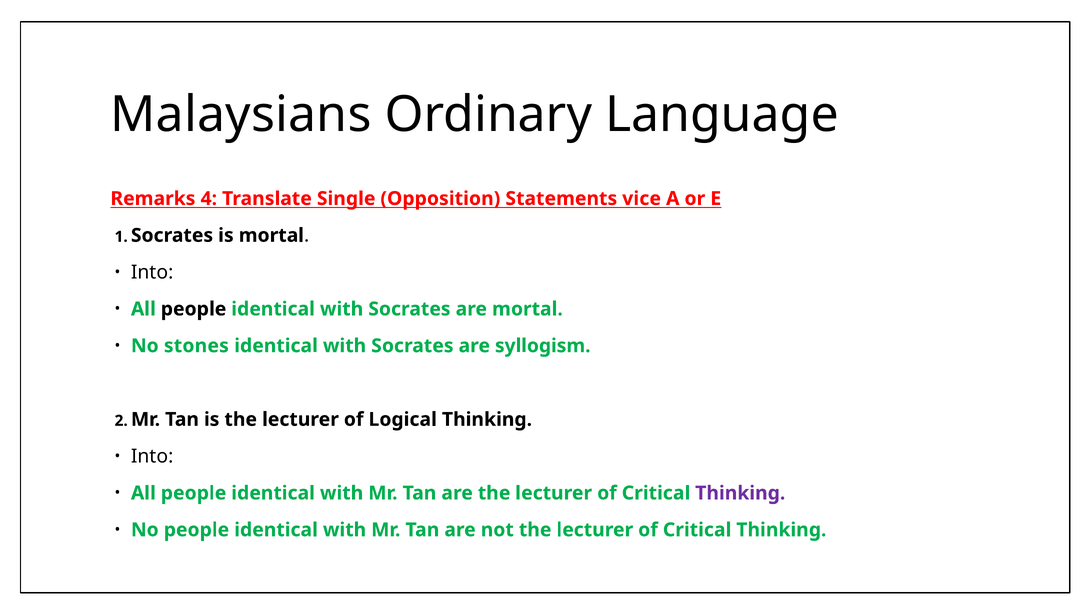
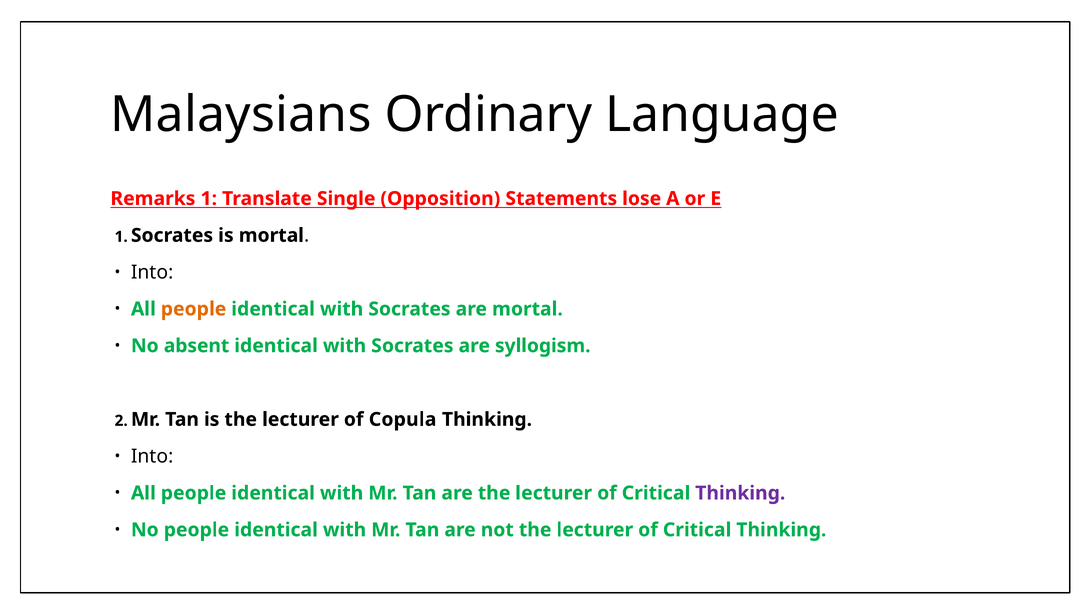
4: 4 -> 1 (209, 199)
vice: vice -> lose (642, 199)
people colour: black -> orange (194, 309)
stones: stones -> absent (197, 346)
Logical: Logical -> Copula (403, 419)
